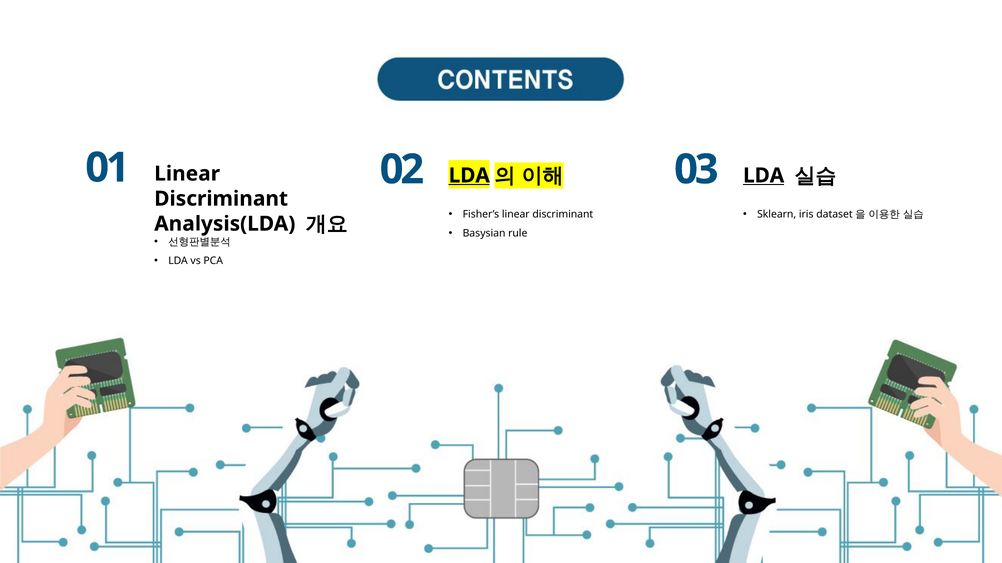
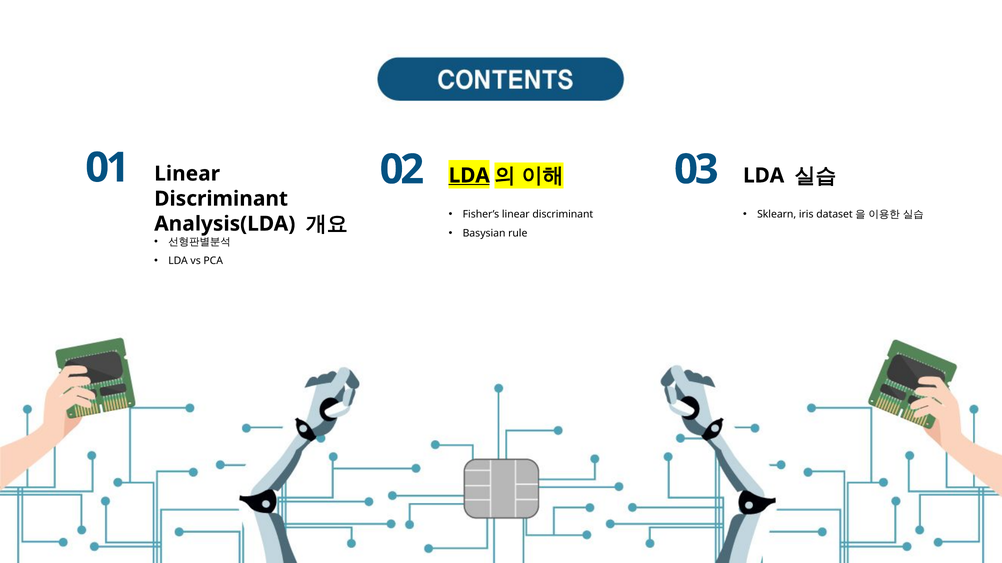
LDA underline: present -> none (764, 176)
